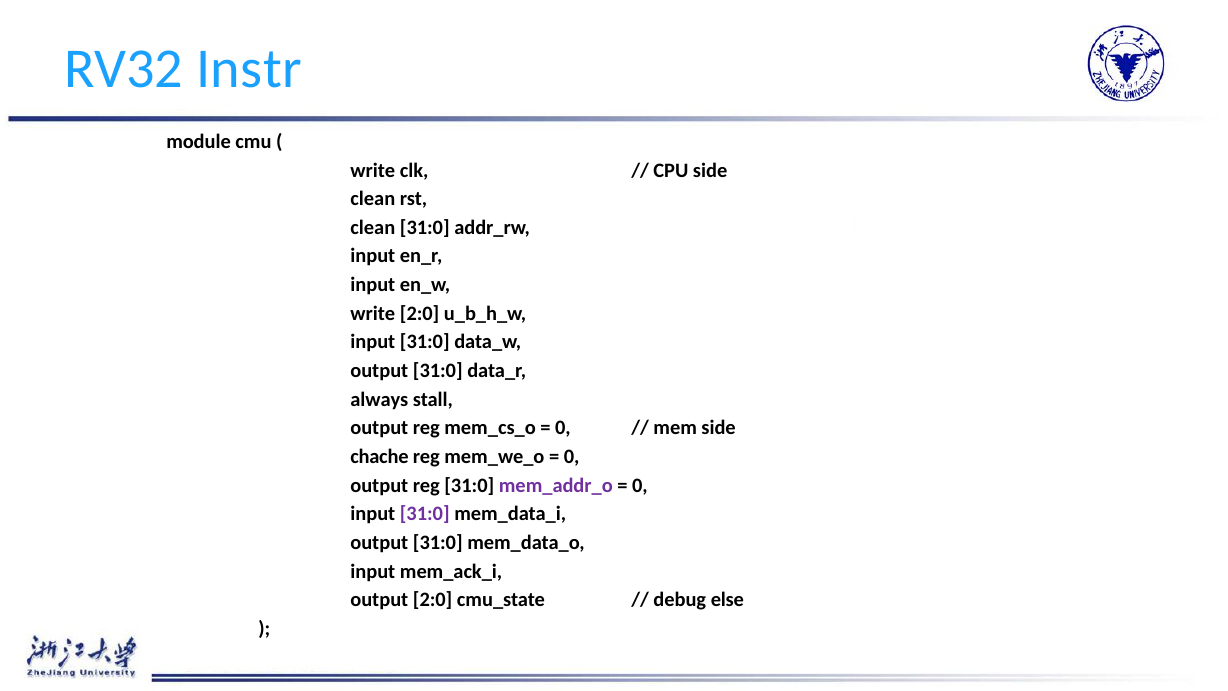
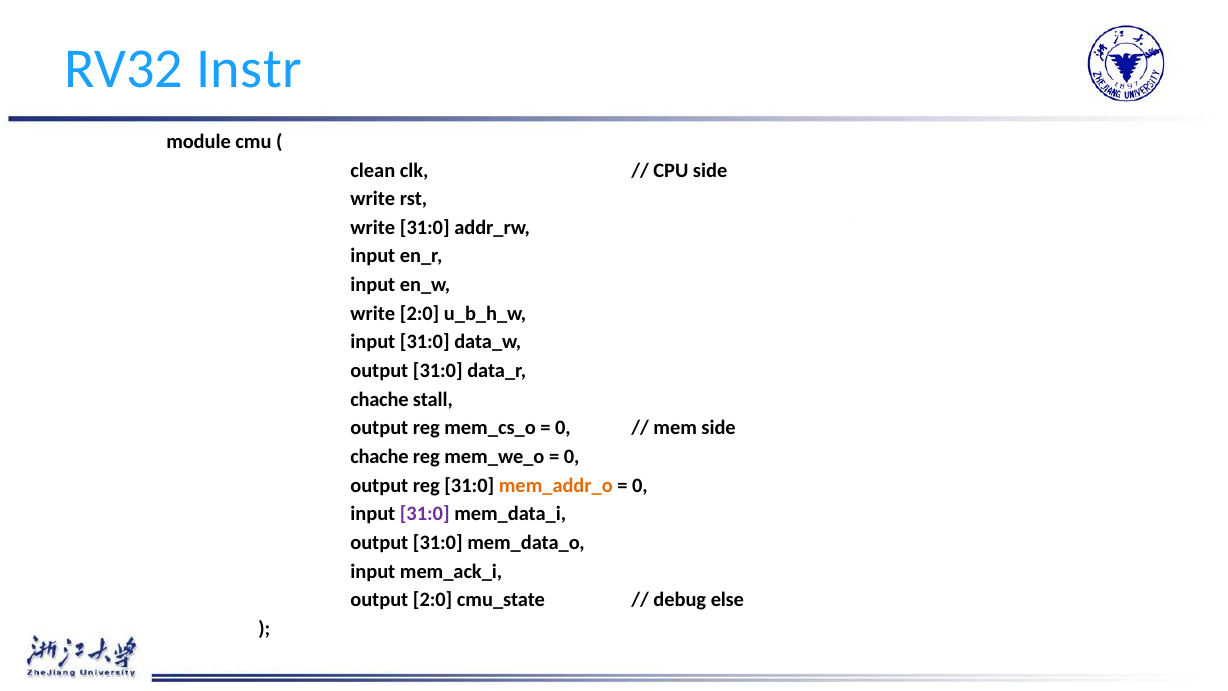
write: write -> clean (373, 170)
clean: clean -> write (373, 199)
clean: clean -> write (373, 227)
always: always -> chache (379, 399)
mem_addr_o colour: purple -> orange (556, 485)
